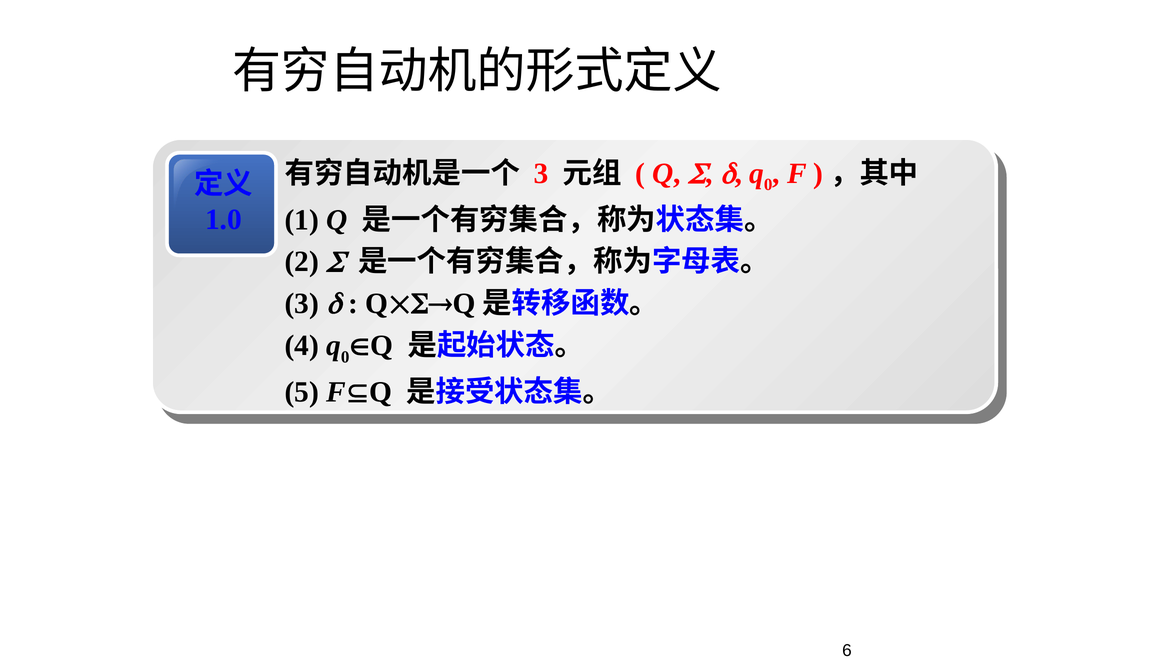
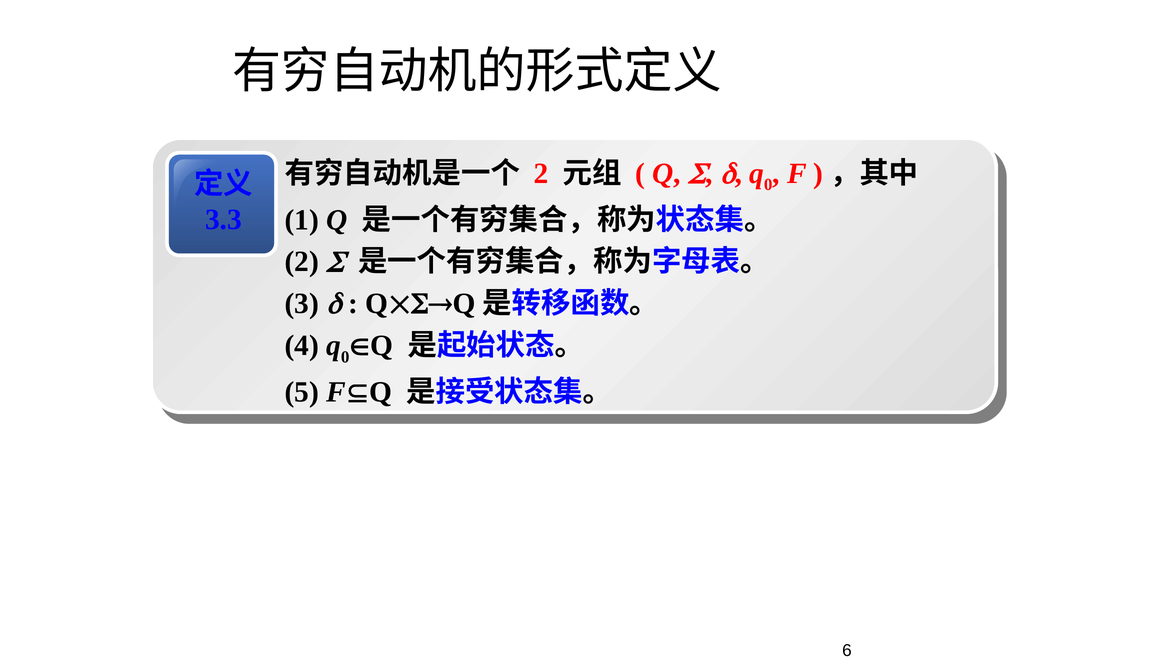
3: 3 -> 2 (541, 174)
1.0: 1.0 -> 3.3 (223, 220)
